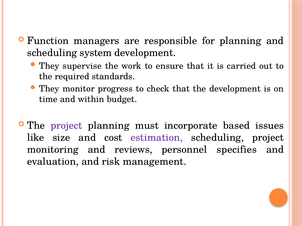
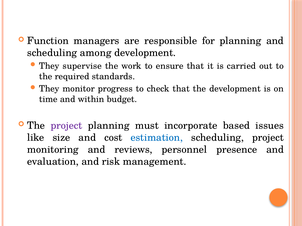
system: system -> among (96, 53)
estimation colour: purple -> blue (157, 138)
specifies: specifies -> presence (237, 150)
